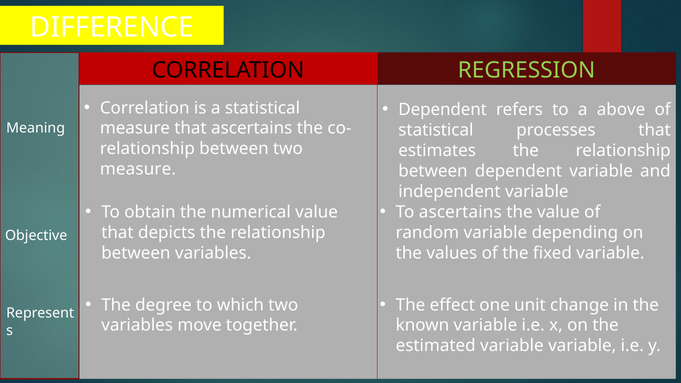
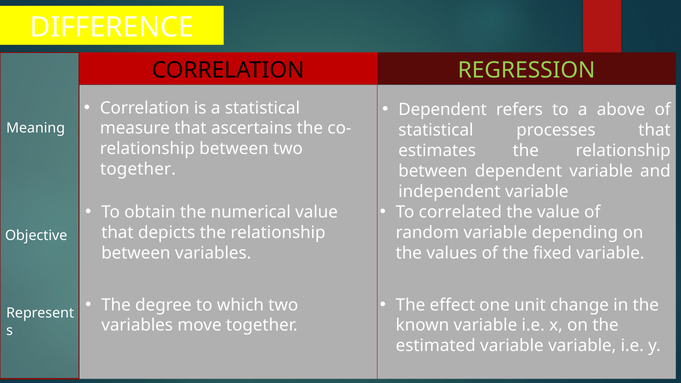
measure: measure -> together (138, 169)
To ascertains: ascertains -> correlated (460, 212)
